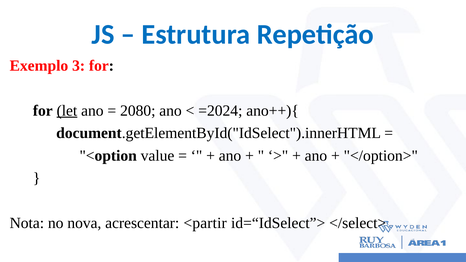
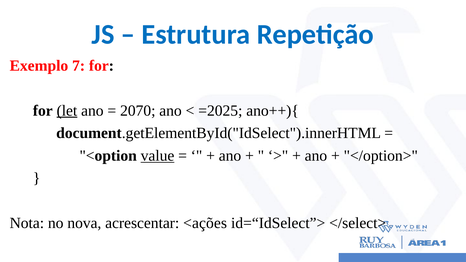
3: 3 -> 7 (79, 66)
2080: 2080 -> 2070 (138, 111)
=2024: =2024 -> =2025 (220, 111)
value underline: none -> present (158, 156)
<partir: <partir -> <ações (205, 223)
